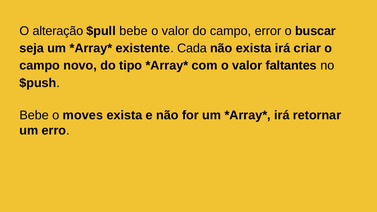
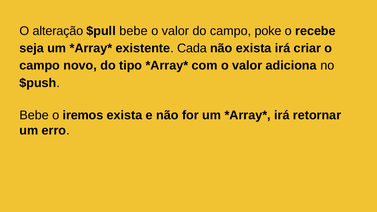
error: error -> poke (268, 31)
buscar: buscar -> recebe (315, 31)
faltantes: faltantes -> adiciona (291, 66)
moves: moves -> iremos (83, 115)
